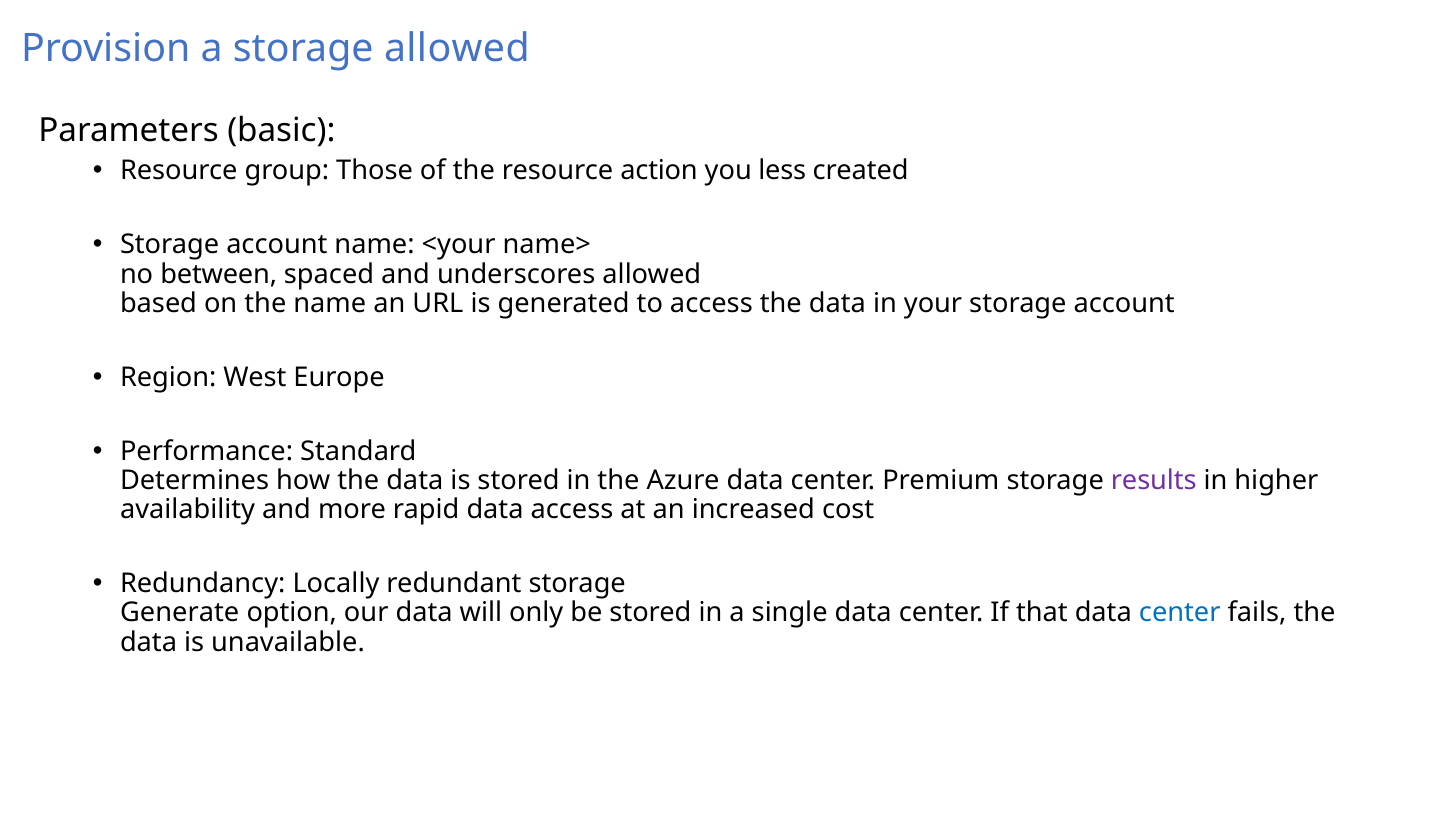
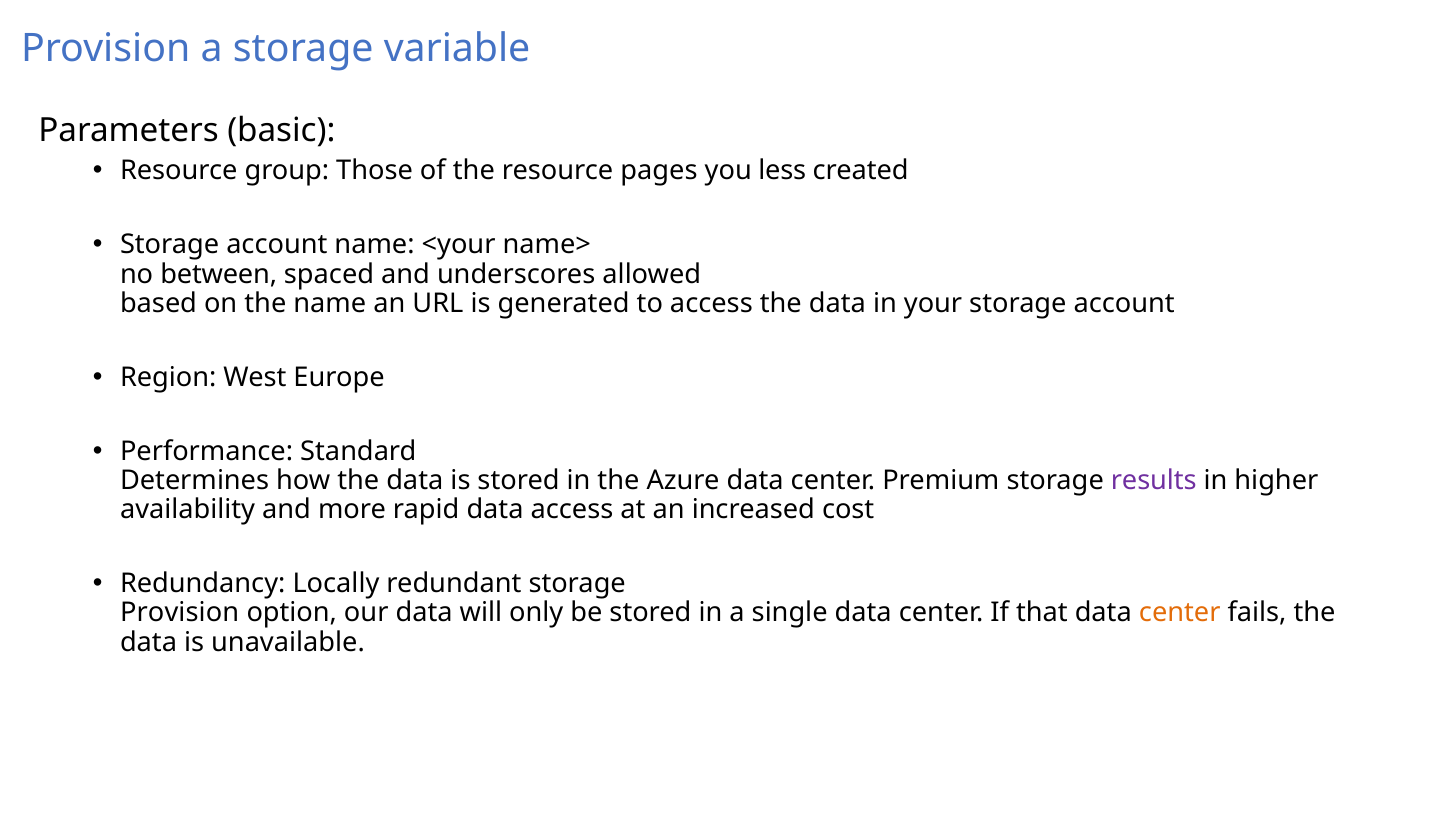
storage allowed: allowed -> variable (457, 48)
action: action -> pages (659, 171)
Generate: Generate -> Provision (180, 613)
center colour: blue -> orange (1180, 613)
